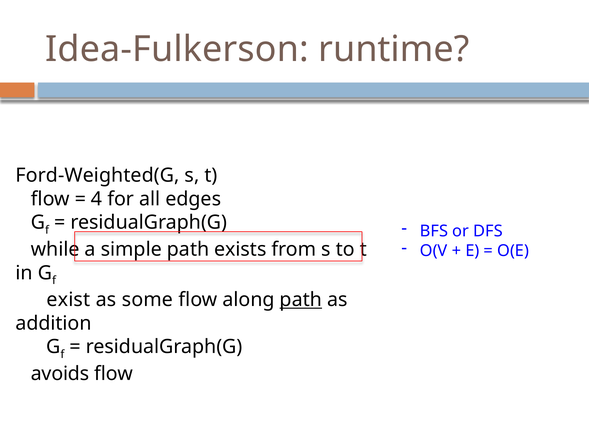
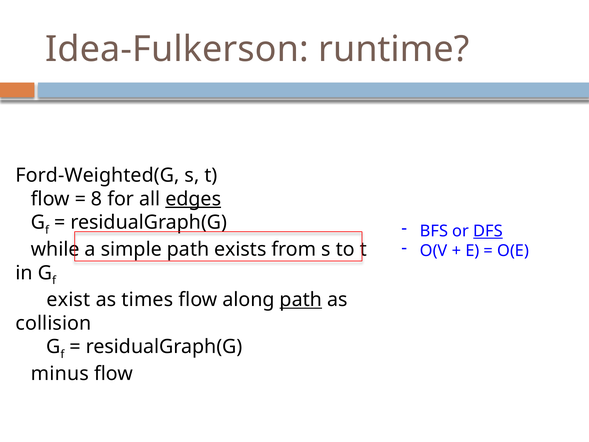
4: 4 -> 8 (97, 199)
edges underline: none -> present (193, 199)
DFS underline: none -> present (488, 231)
some: some -> times (147, 300)
addition: addition -> collision (54, 323)
avoids: avoids -> minus (60, 373)
